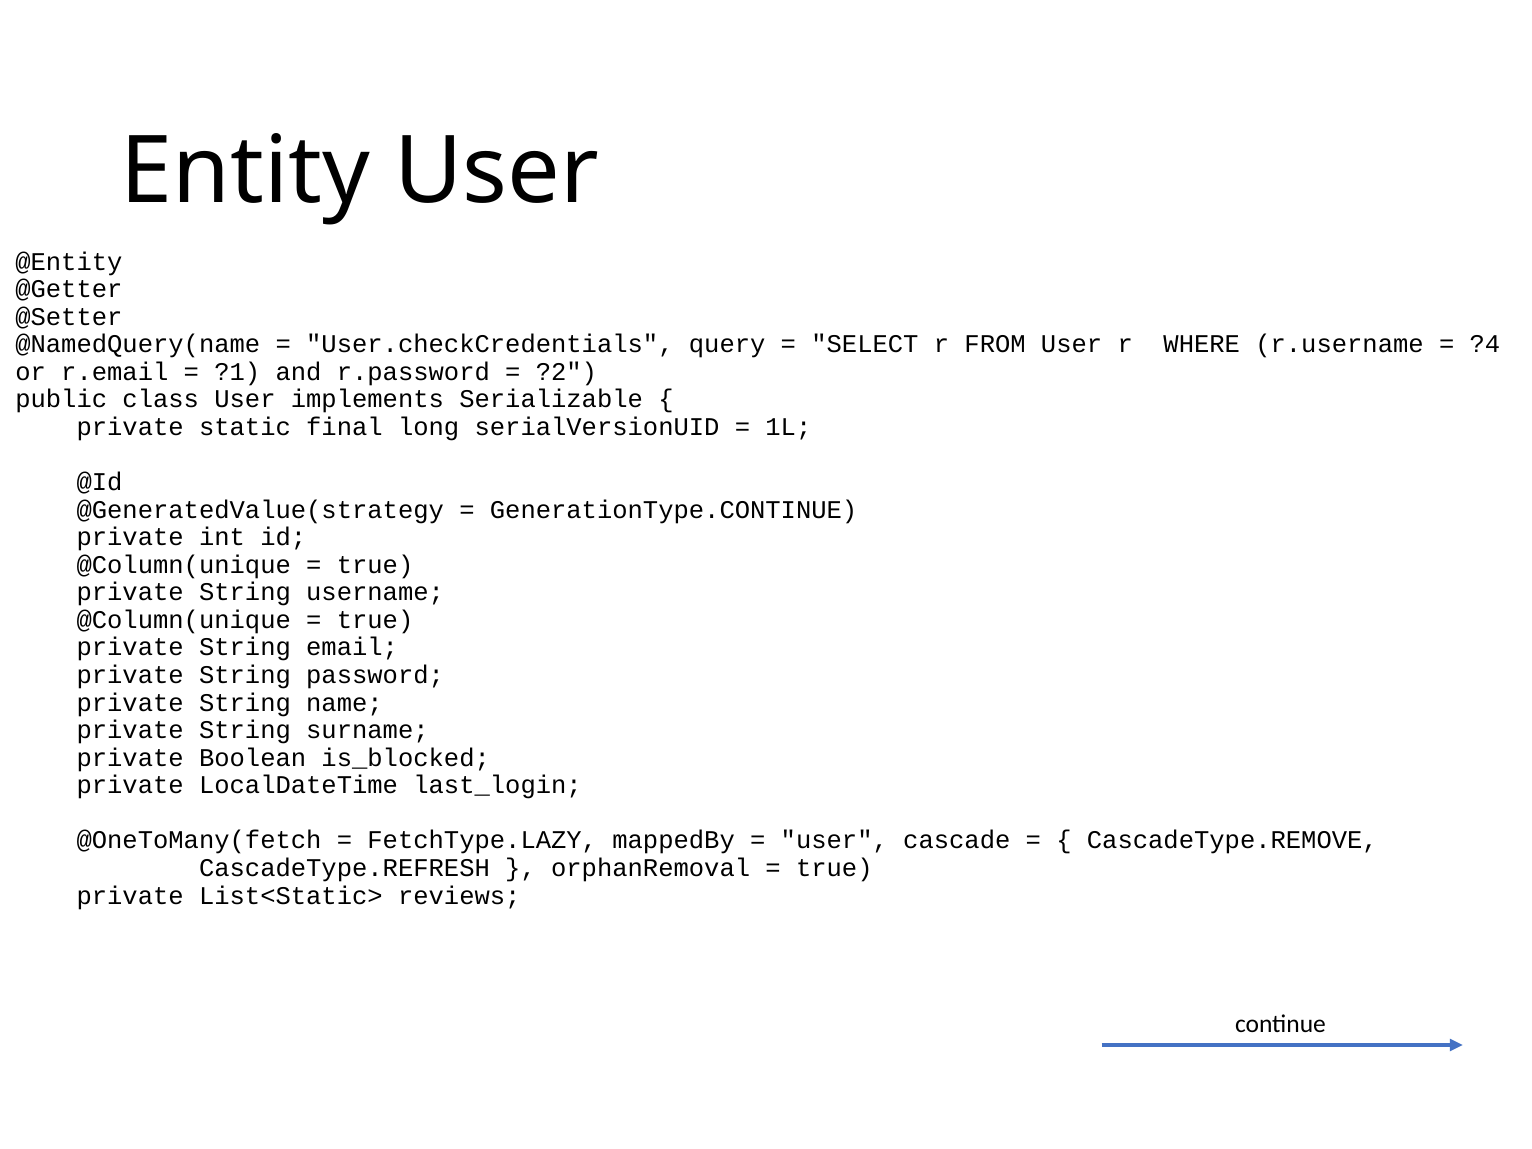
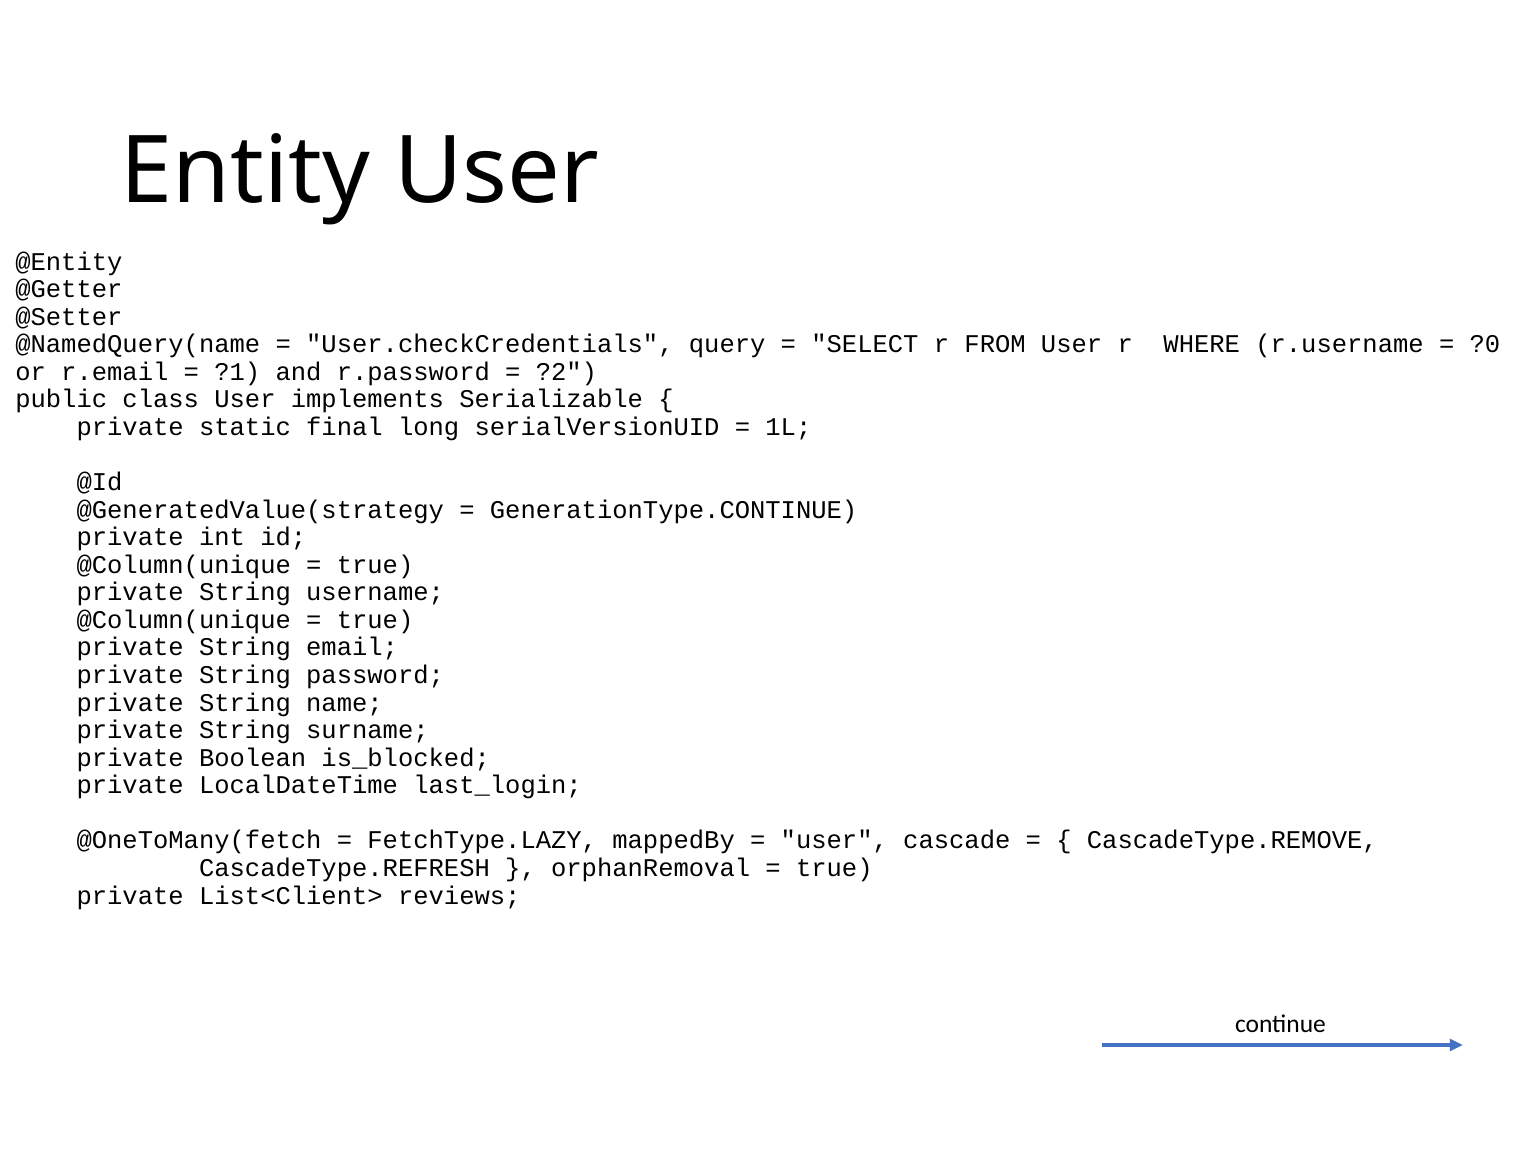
?4: ?4 -> ?0 (1485, 344)
List<Static>: List<Static> -> List<Client> (291, 896)
